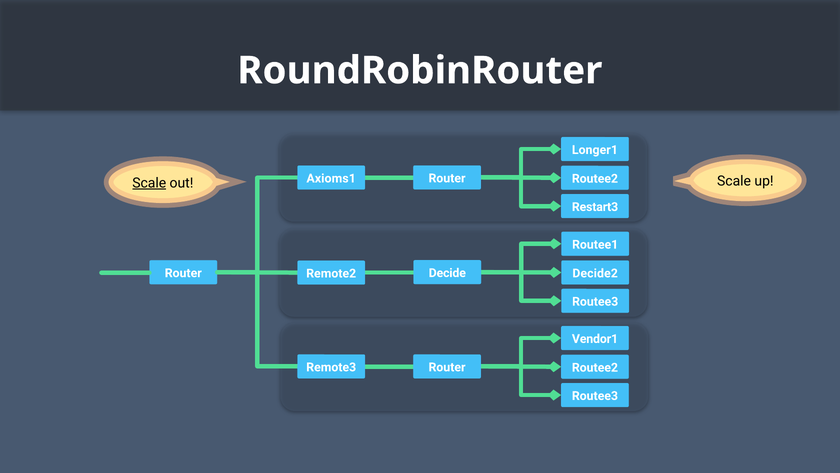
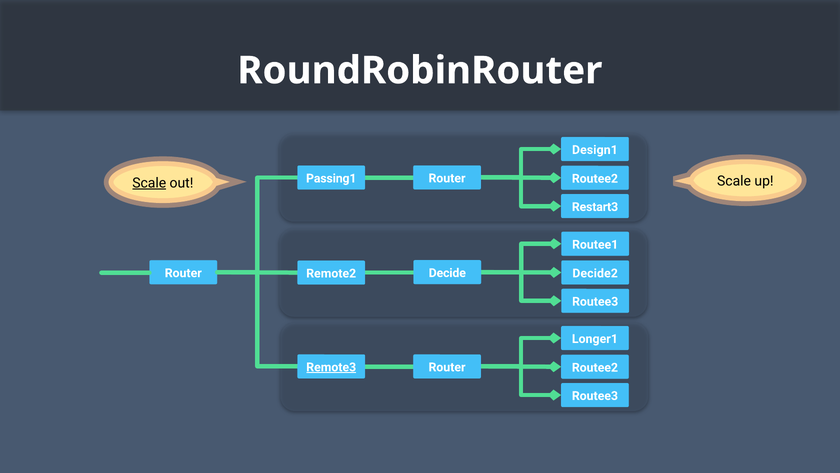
Longer1: Longer1 -> Design1 (595, 150)
Axioms1: Axioms1 -> Passing1 (331, 178)
Vendor1: Vendor1 -> Longer1 (595, 339)
Remote3 underline: none -> present (331, 367)
